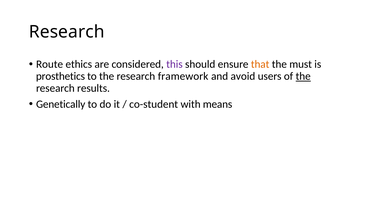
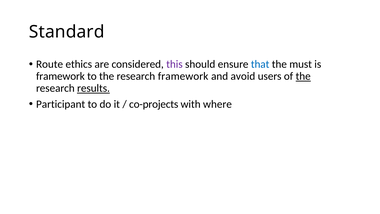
Research: Research -> Standard (67, 32)
that colour: orange -> blue (260, 64)
prosthetics: prosthetics -> framework (60, 76)
results underline: none -> present (93, 88)
Genetically: Genetically -> Participant (61, 104)
co-student: co-student -> co-projects (154, 104)
means: means -> where (217, 104)
